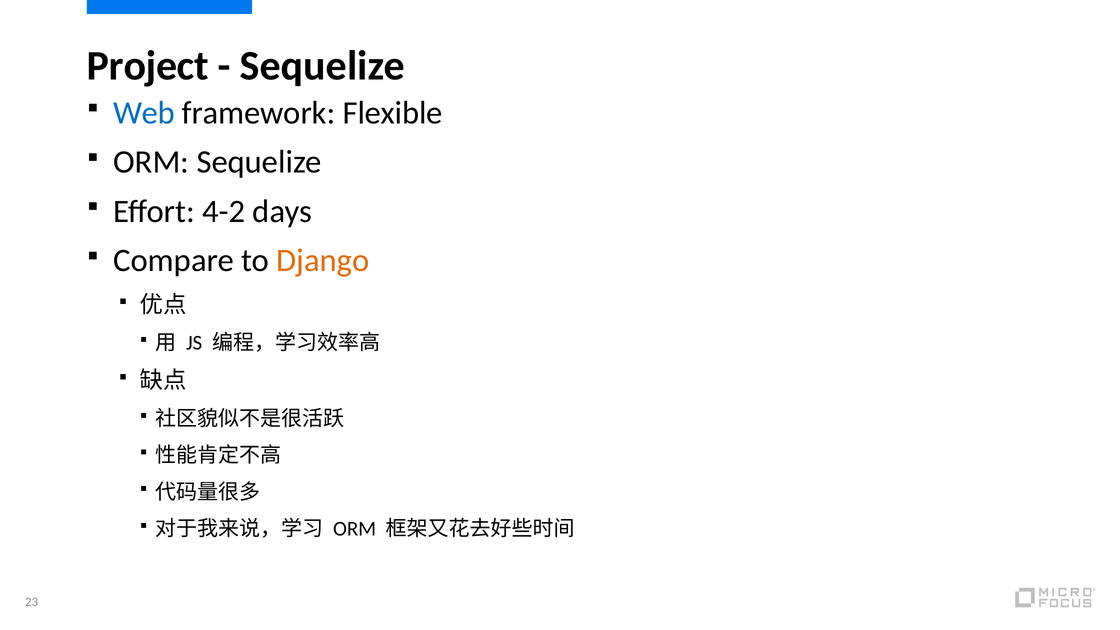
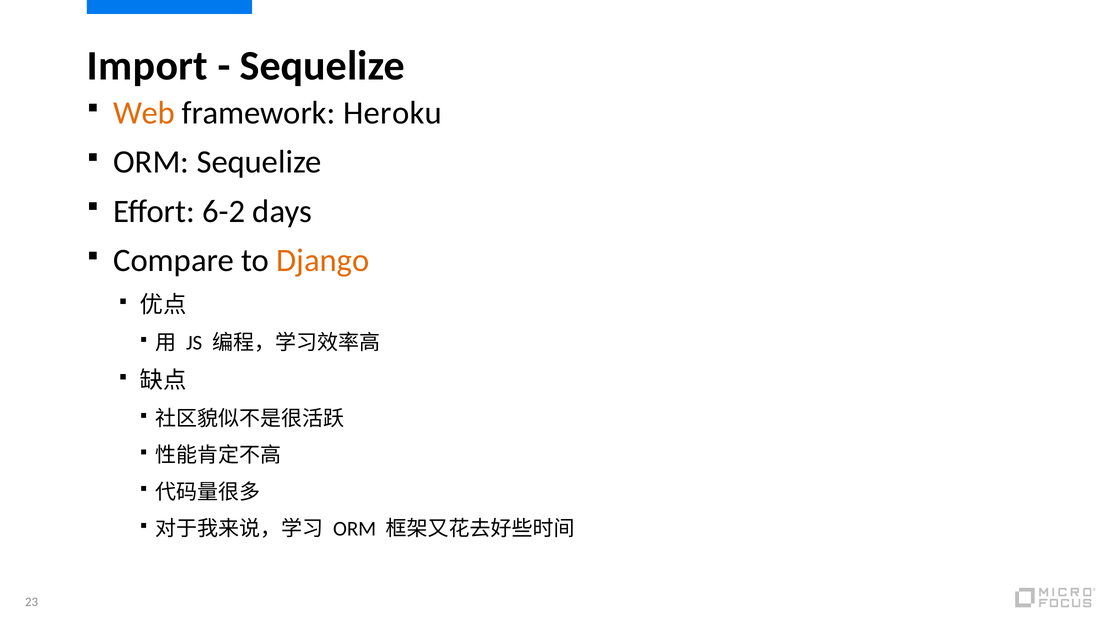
Project: Project -> Import (147, 66)
Web colour: blue -> orange (144, 113)
Flexible: Flexible -> Heroku (392, 113)
4-2: 4-2 -> 6-2 (224, 211)
